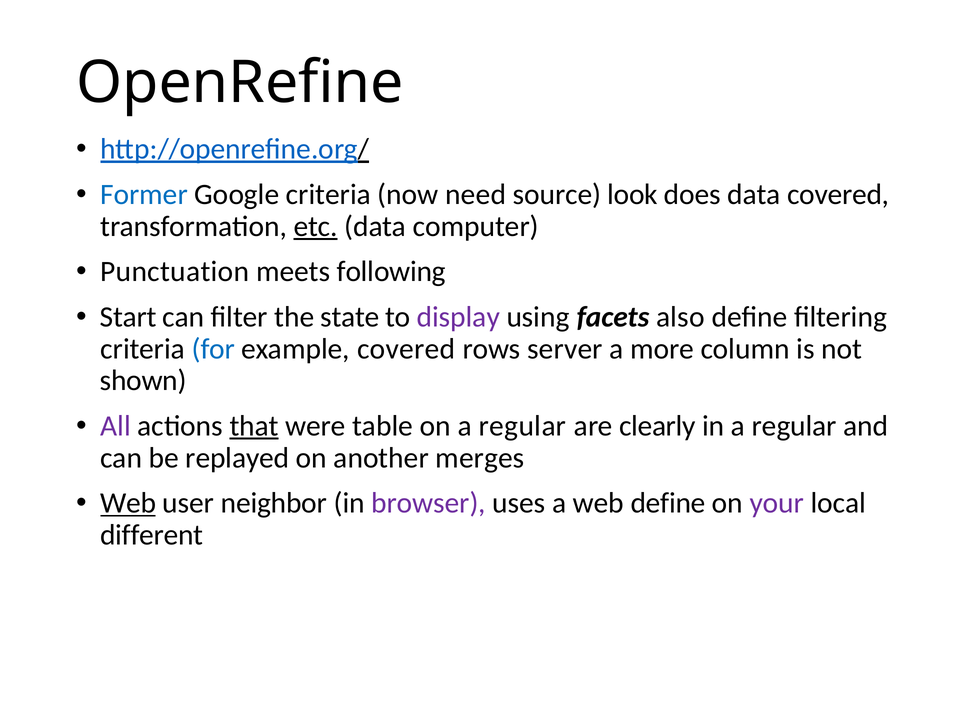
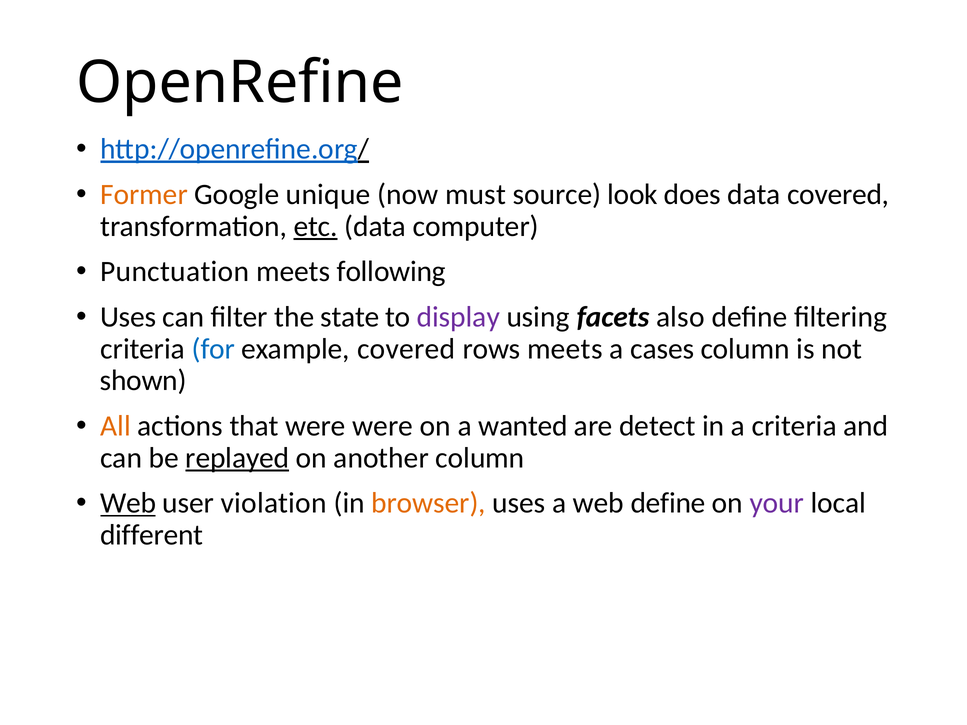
Former colour: blue -> orange (144, 195)
Google criteria: criteria -> unique (328, 195)
need: need -> must (476, 195)
Start: Start -> Uses (128, 317)
rows server: server -> meets (565, 349)
more: more -> cases (662, 349)
All colour: purple -> orange (116, 426)
that underline: present -> none (254, 426)
were table: table -> were (383, 426)
on a regular: regular -> wanted (523, 426)
clearly: clearly -> detect (657, 426)
in a regular: regular -> criteria (794, 426)
replayed underline: none -> present (237, 458)
another merges: merges -> column (480, 458)
neighbor: neighbor -> violation (274, 503)
browser colour: purple -> orange (429, 503)
